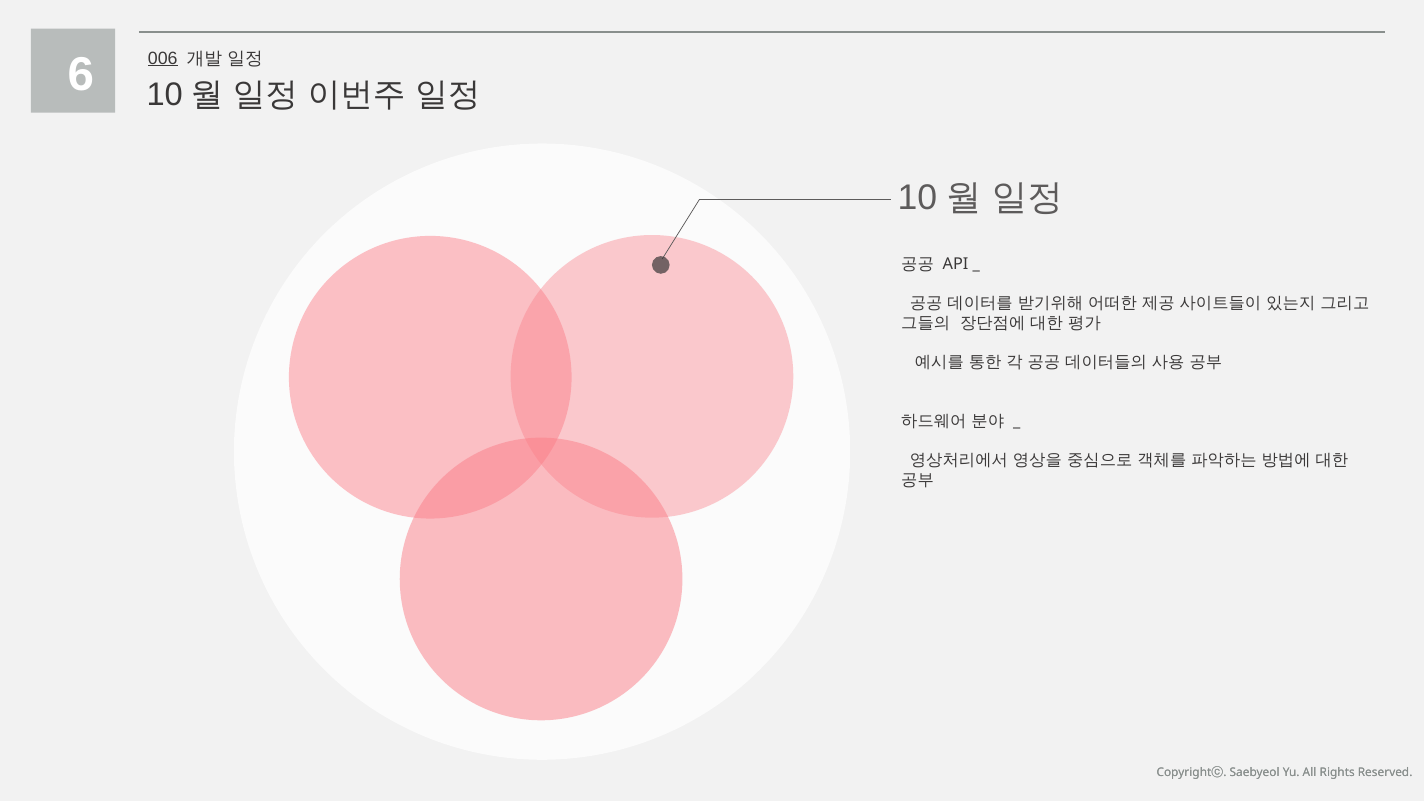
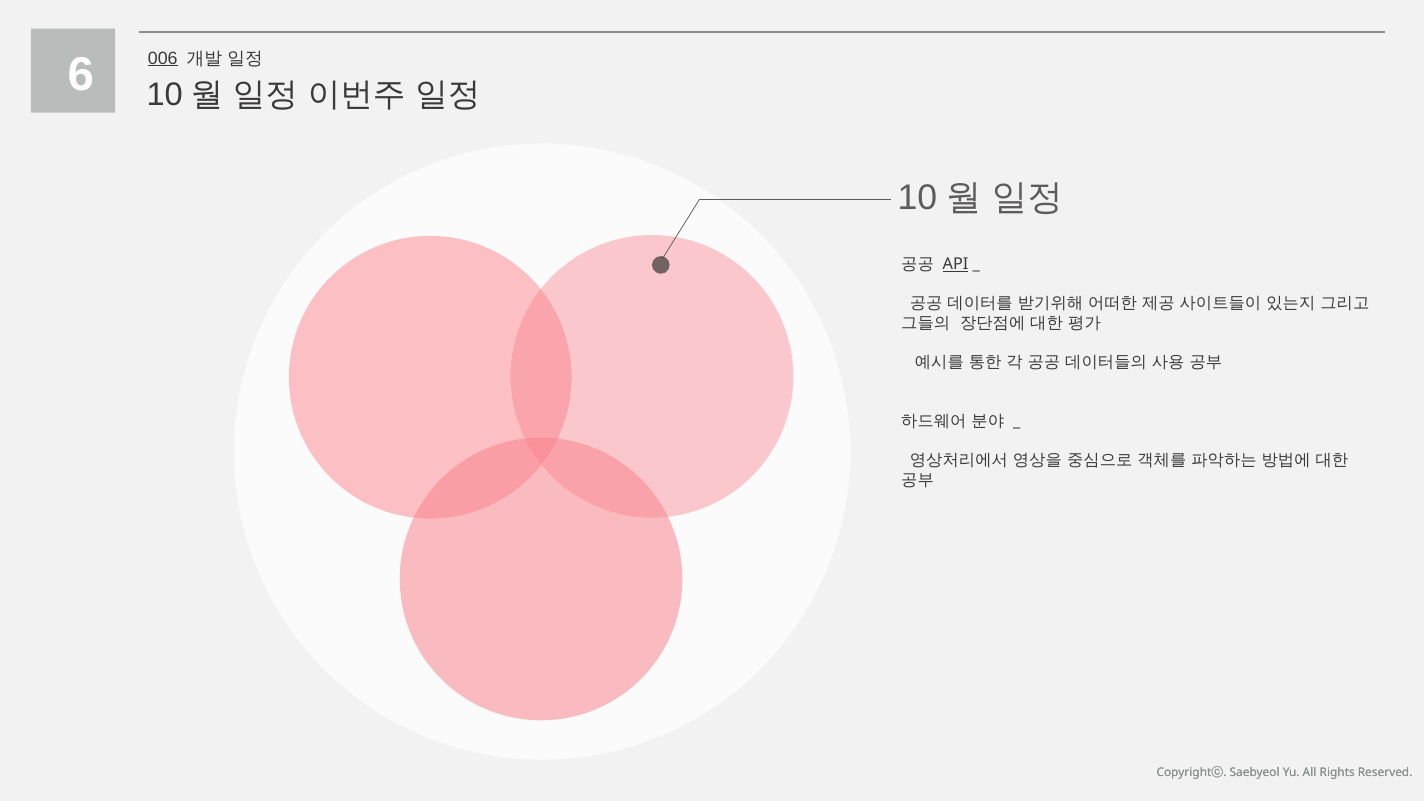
API underline: none -> present (956, 264)
